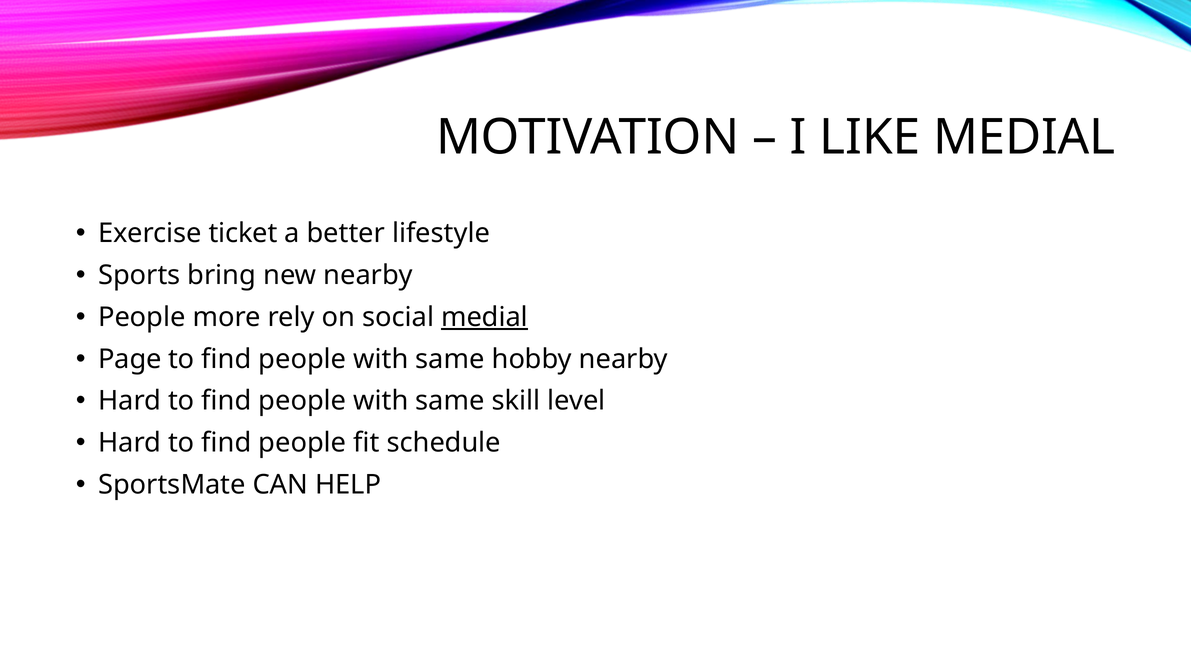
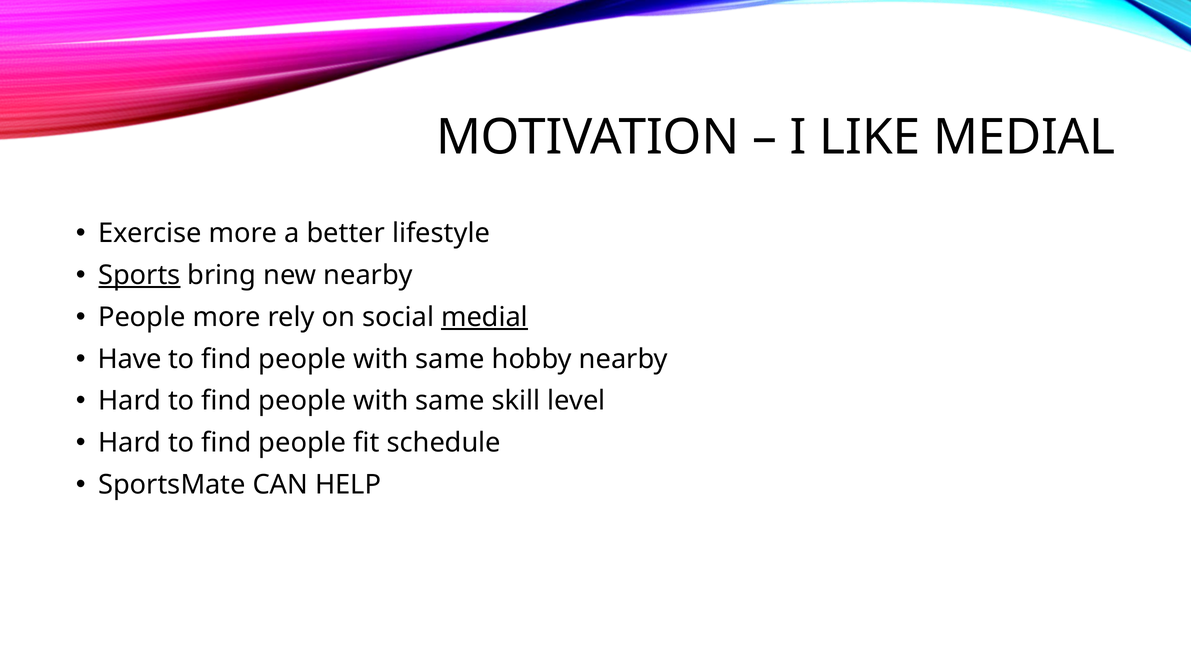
Exercise ticket: ticket -> more (243, 233)
Sports underline: none -> present (139, 275)
Page: Page -> Have (130, 359)
